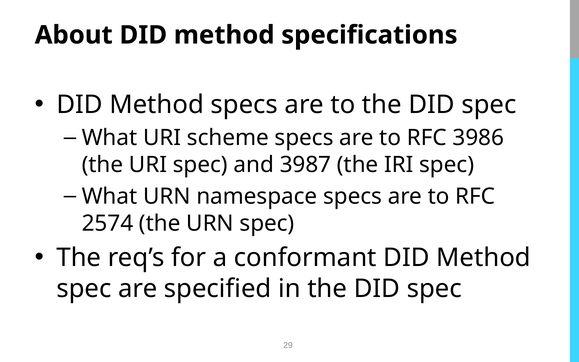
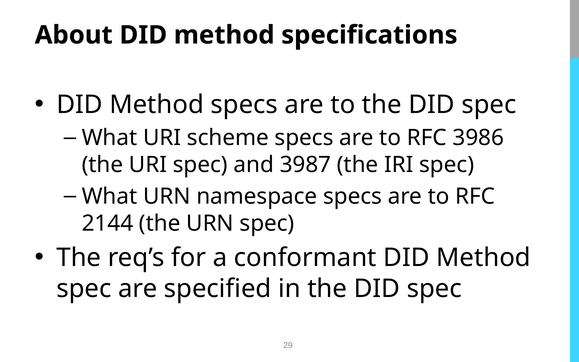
2574: 2574 -> 2144 (108, 223)
